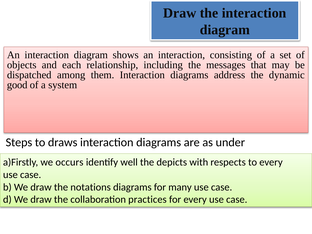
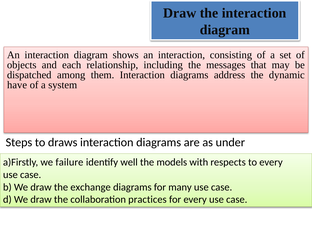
good: good -> have (17, 85)
occurs: occurs -> failure (69, 162)
depicts: depicts -> models (172, 162)
notations: notations -> exchange (91, 187)
